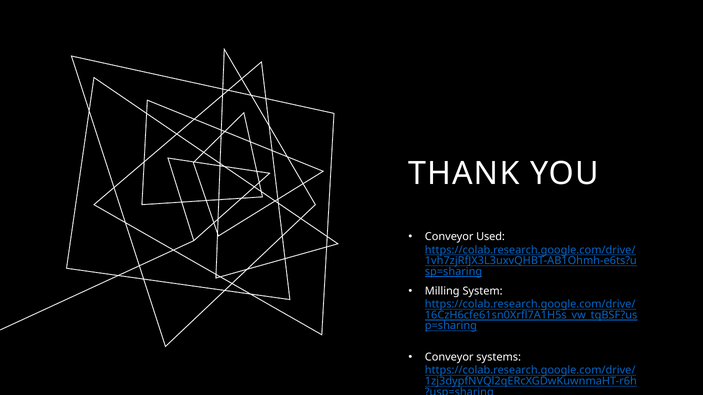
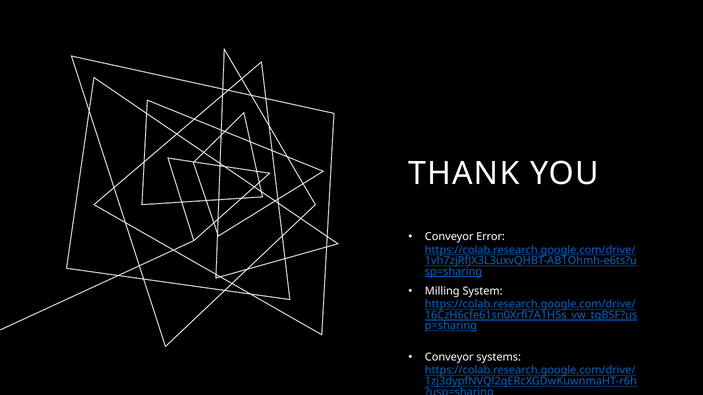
Used: Used -> Error (491, 237)
